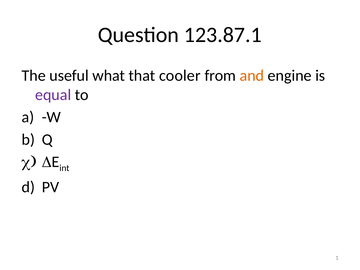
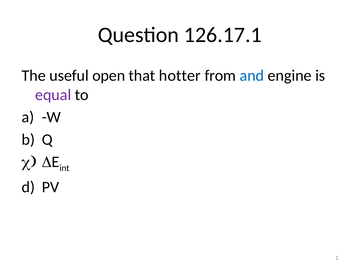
123.87.1: 123.87.1 -> 126.17.1 (223, 35)
what: what -> open (109, 76)
cooler: cooler -> hotter (180, 76)
and colour: orange -> blue (252, 76)
